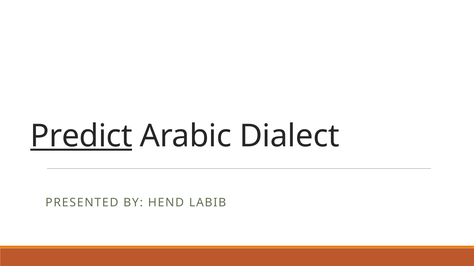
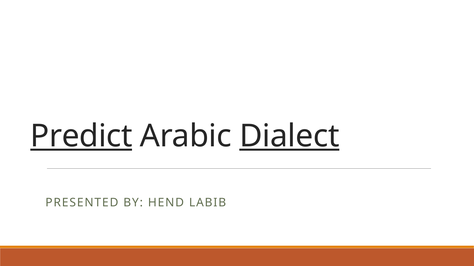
Dialect underline: none -> present (289, 136)
